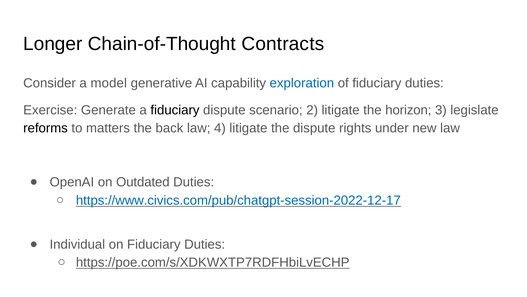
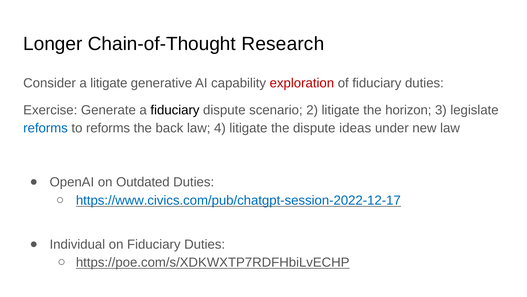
Contracts: Contracts -> Research (283, 44)
a model: model -> litigate (109, 83)
exploration colour: blue -> red (302, 83)
reforms colour: black -> blue (46, 128)
to matters: matters -> reforms (108, 128)
rights: rights -> ideas (355, 128)
